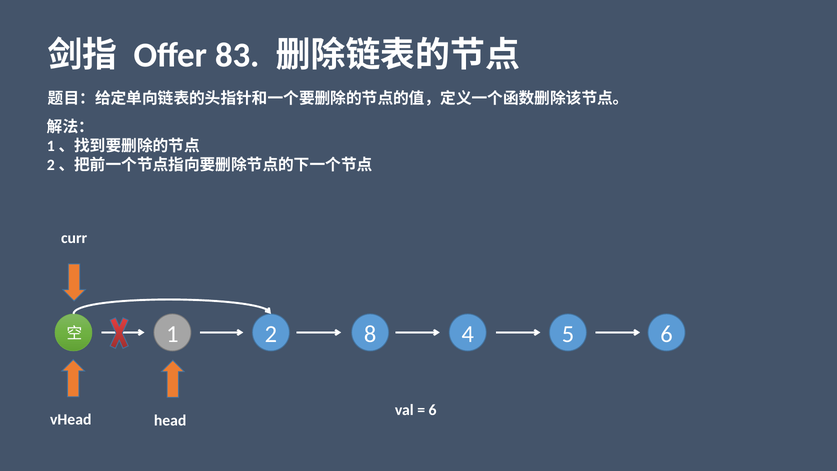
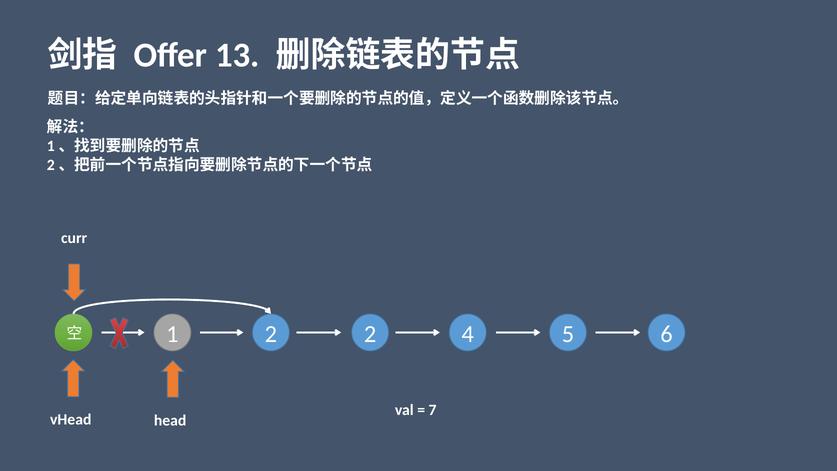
83: 83 -> 13 (237, 55)
2 8: 8 -> 2 (370, 334)
6: 6 -> 7 (433, 410)
